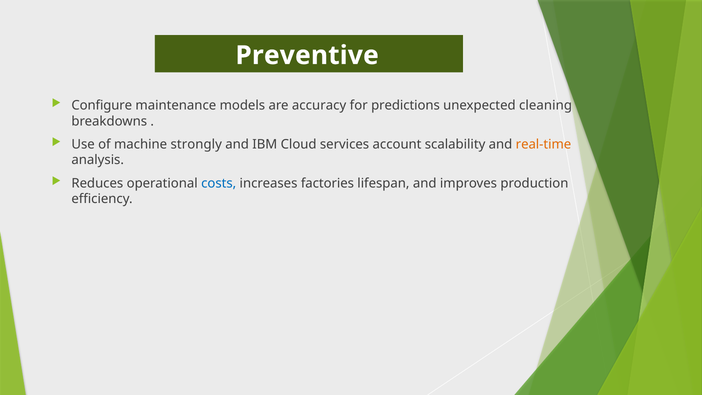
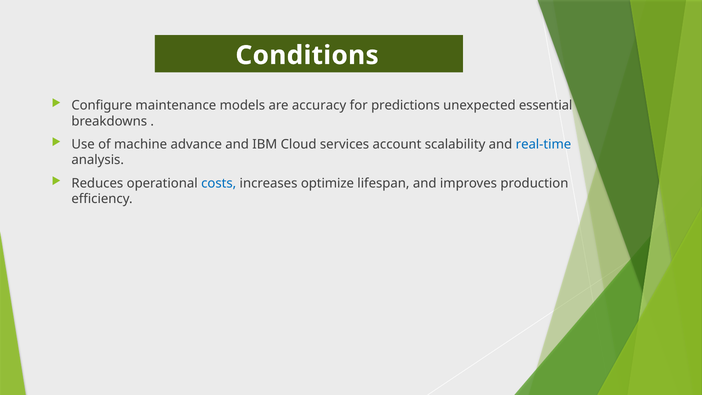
Preventive: Preventive -> Conditions (307, 55)
cleaning: cleaning -> essential (546, 105)
strongly: strongly -> advance (196, 144)
real-time colour: orange -> blue (543, 144)
factories: factories -> optimize (327, 183)
